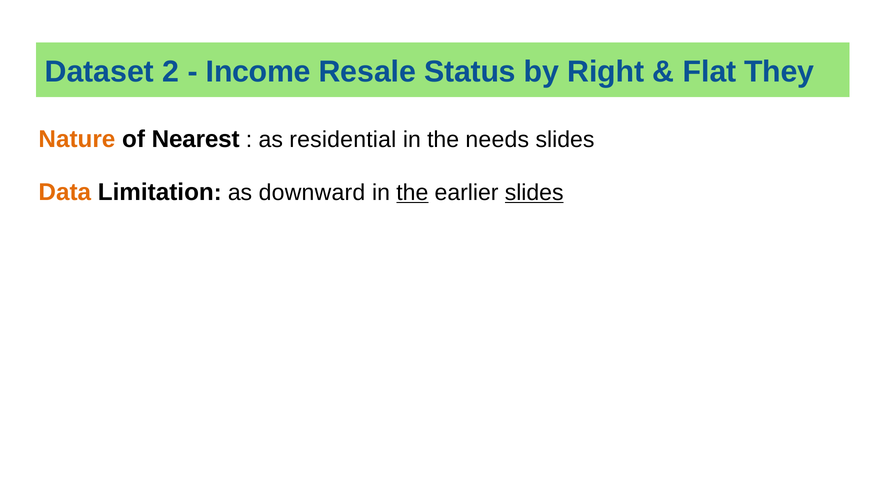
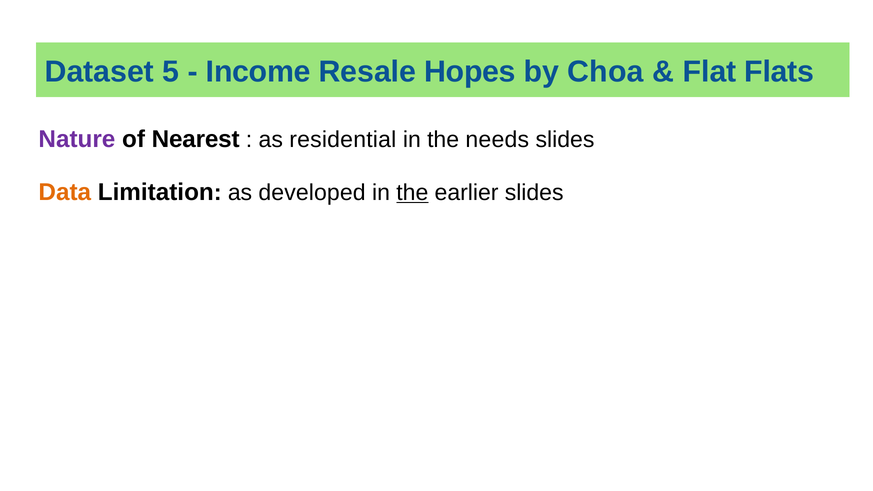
2: 2 -> 5 (171, 72)
Status: Status -> Hopes (470, 72)
Right: Right -> Choa (606, 72)
They: They -> Flats (779, 72)
Nature colour: orange -> purple (77, 139)
downward: downward -> developed (312, 193)
slides underline: present -> none (534, 193)
